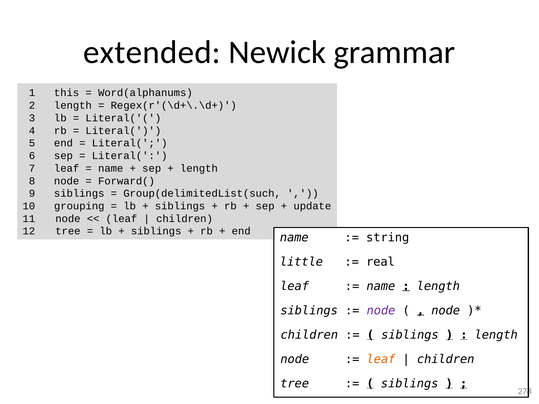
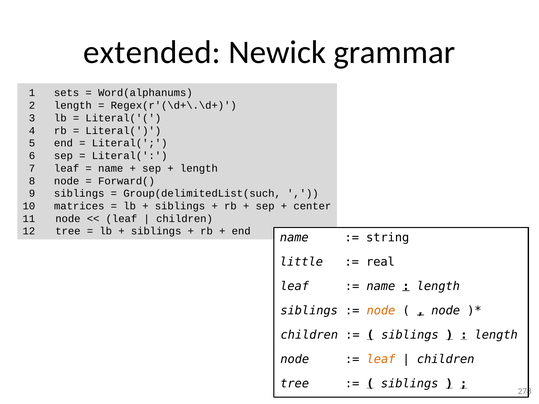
this: this -> sets (67, 93)
grouping: grouping -> matrices (79, 206)
update: update -> center (312, 206)
node colour: purple -> orange (381, 311)
